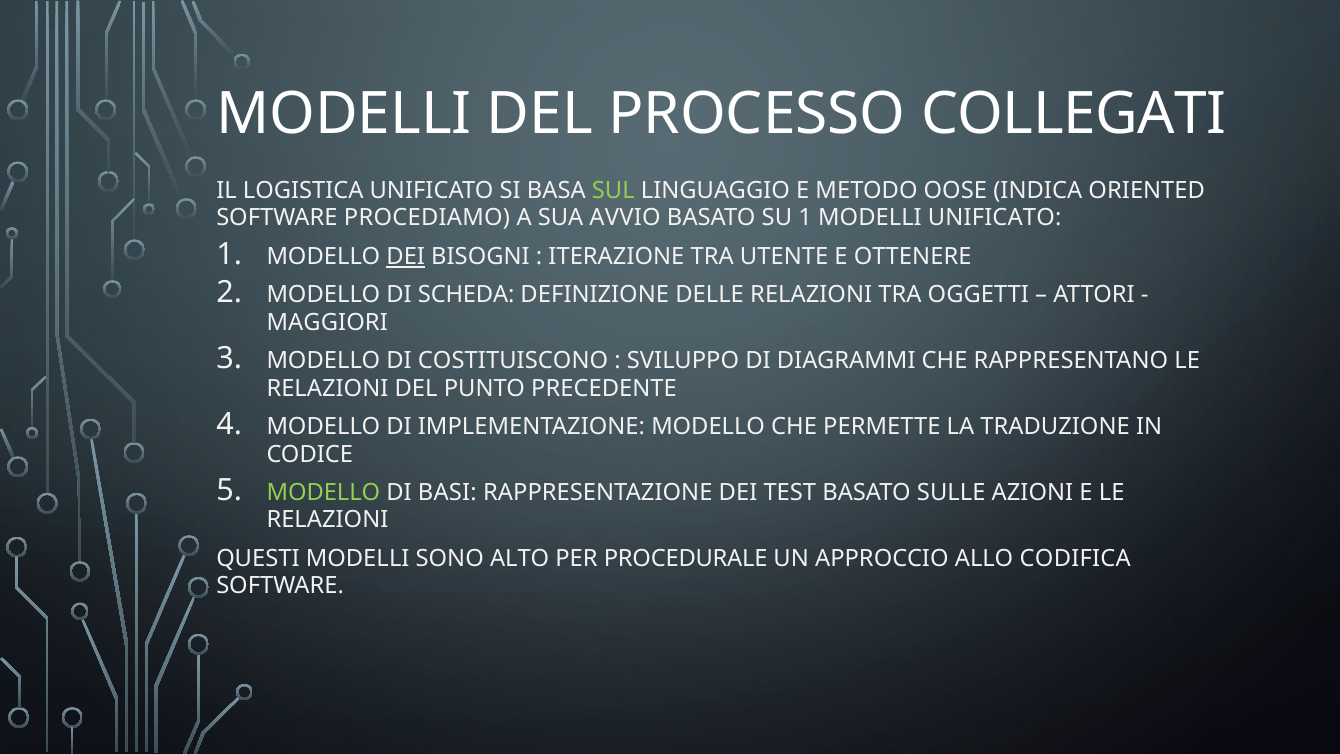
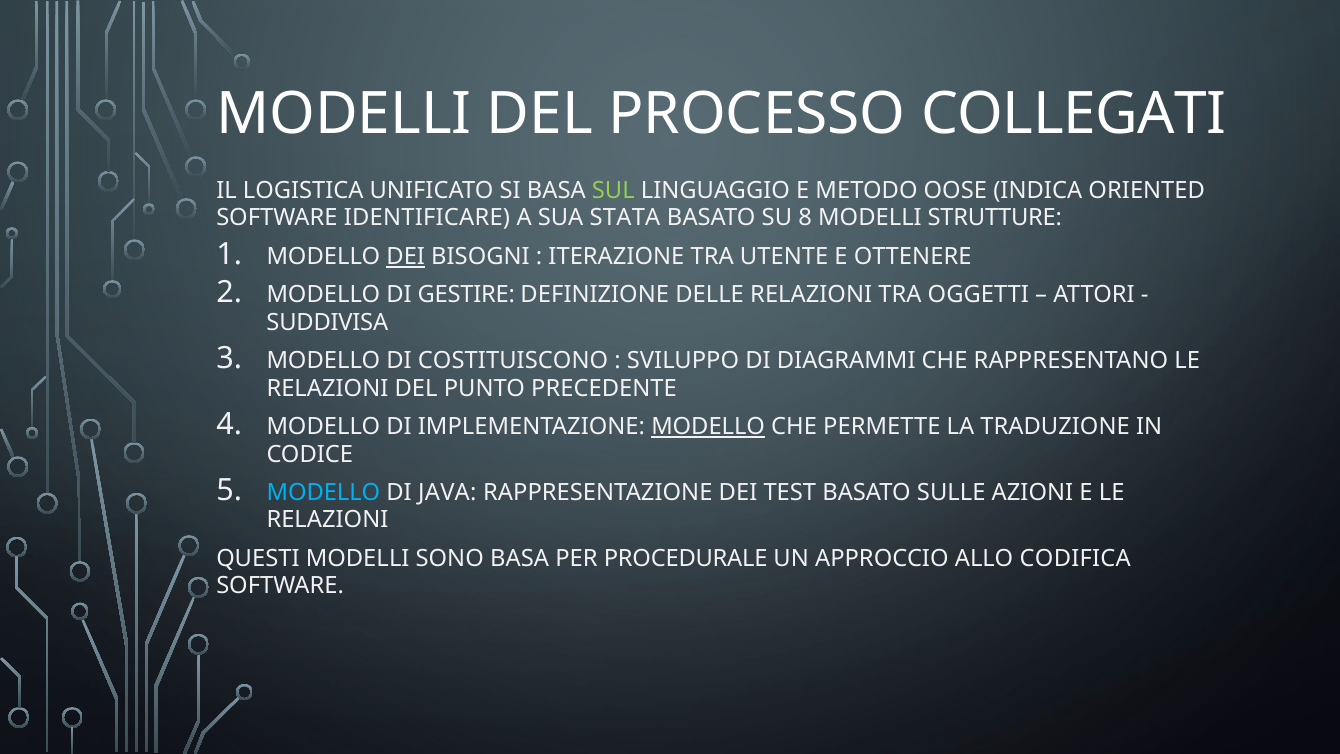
PROCEDIAMO: PROCEDIAMO -> IDENTIFICARE (427, 218)
AVVIO: AVVIO -> STATA (625, 218)
SU 1: 1 -> 8 (805, 218)
MODELLI UNIFICATO: UNIFICATO -> STRUTTURE (995, 218)
SCHEDA: SCHEDA -> GESTIRE (466, 295)
MAGGIORI: MAGGIORI -> SUDDIVISA (327, 322)
MODELLO underline: none -> present (708, 427)
MODELLO colour: light green -> light blue (323, 493)
BASI: BASI -> JAVA (447, 493)
SONO ALTO: ALTO -> BASA (520, 558)
